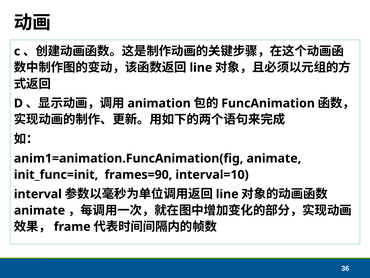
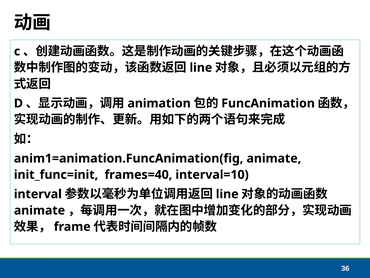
frames=90: frames=90 -> frames=40 (138, 174)
